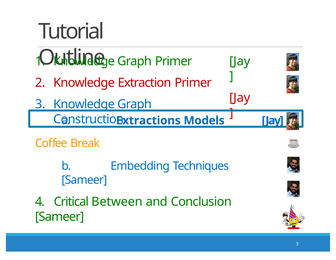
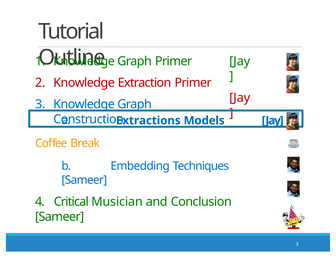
Between: Between -> Musician (117, 201)
